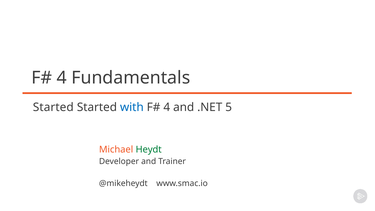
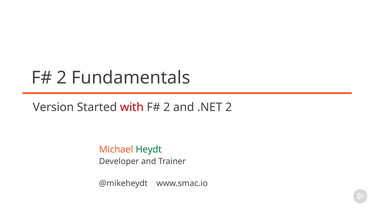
4: 4 -> 2 (62, 78)
Started: Started -> Version (53, 107)
with colour: blue -> red (132, 107)
4: 4 -> 2 (167, 107)
.NET 5: 5 -> 2 (229, 107)
